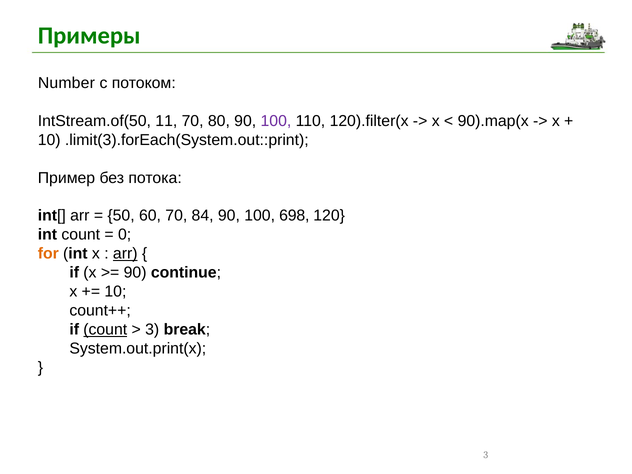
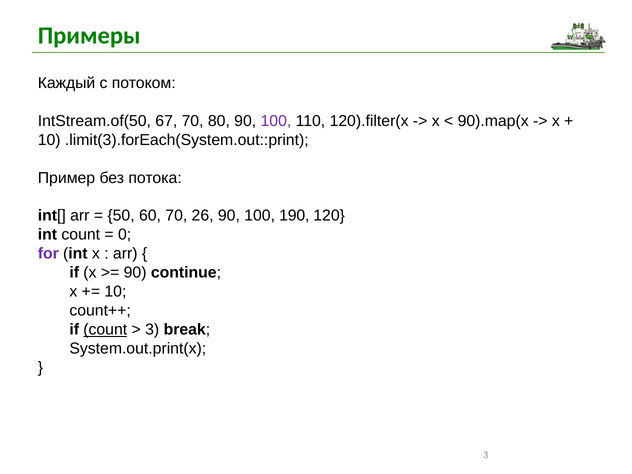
Number: Number -> Каждый (67, 83)
11: 11 -> 67 (166, 121)
84: 84 -> 26 (203, 216)
698: 698 -> 190 (294, 216)
for colour: orange -> purple (48, 254)
arr underline: present -> none (125, 254)
